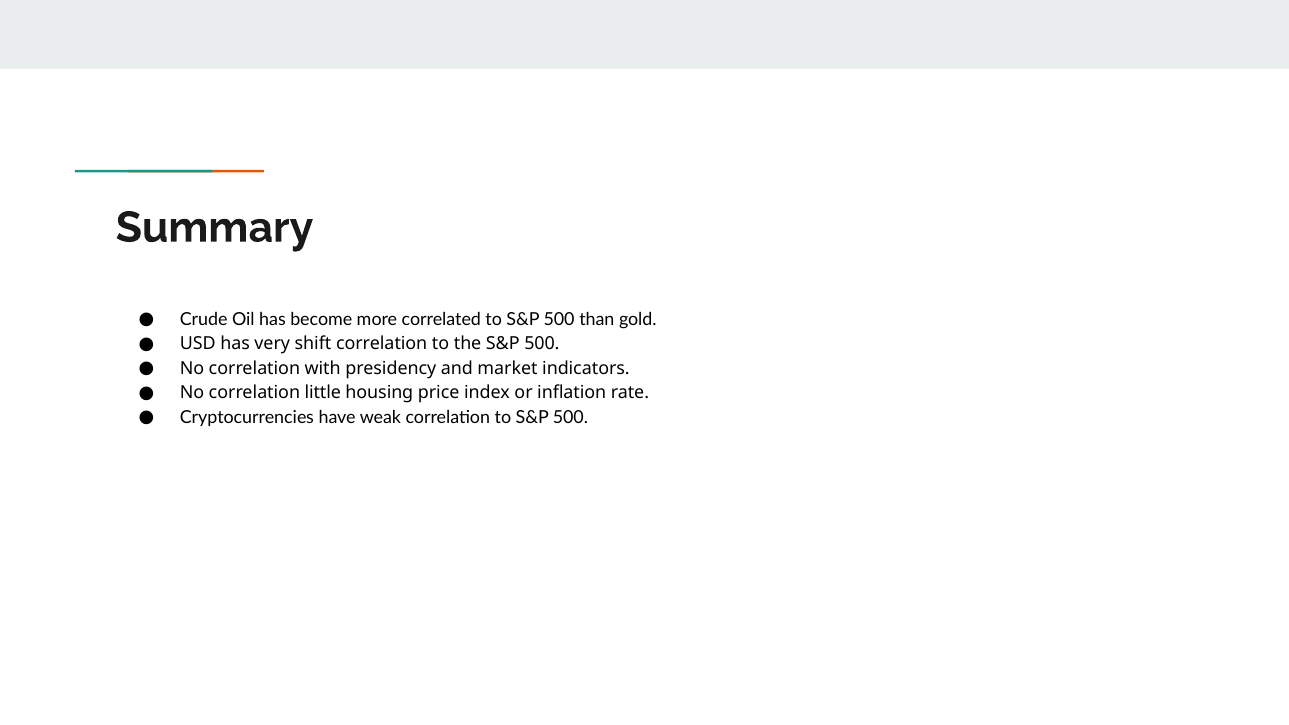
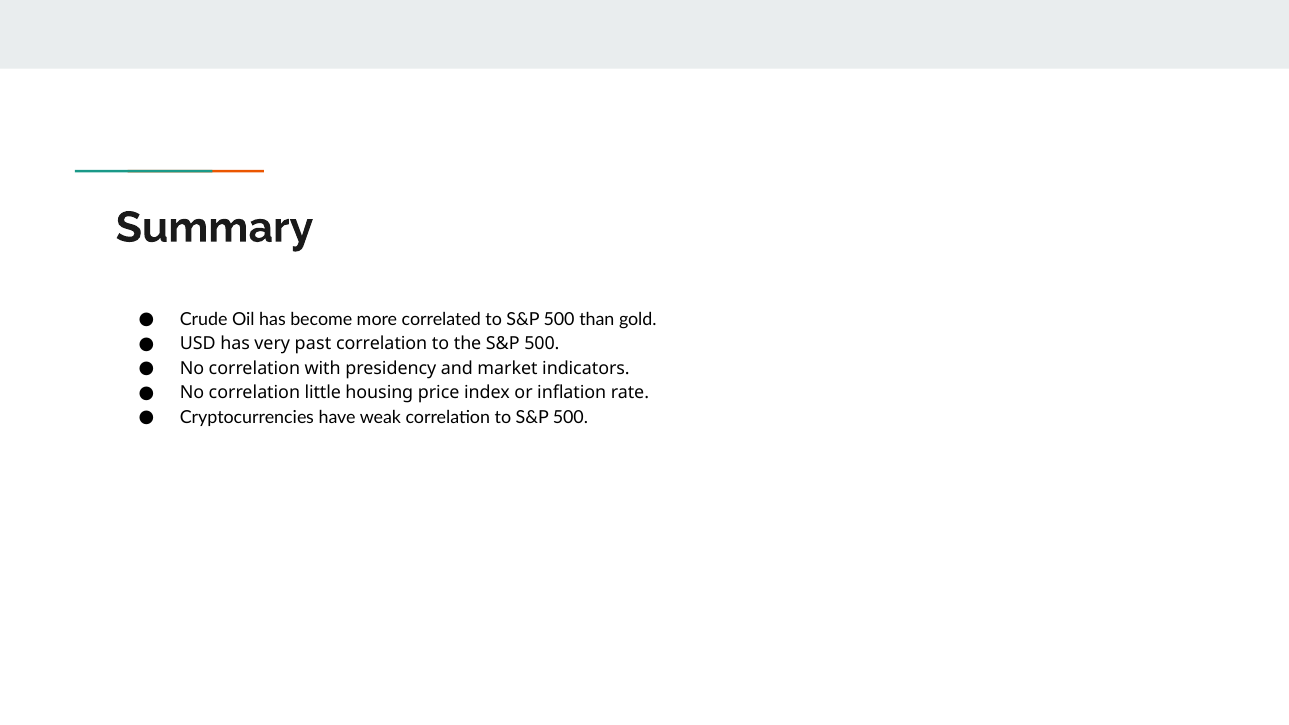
shift: shift -> past (313, 344)
